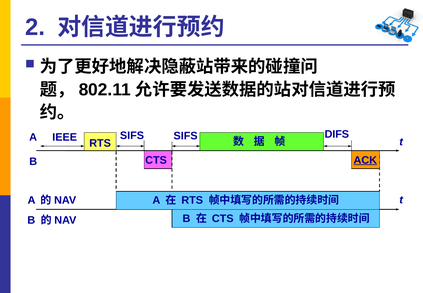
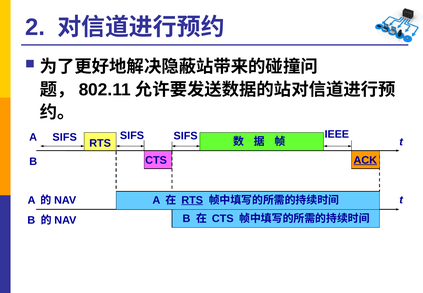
IEEE: IEEE -> SIFS (65, 137)
DIFS: DIFS -> IEEE (337, 134)
RTS underline: none -> present (192, 200)
